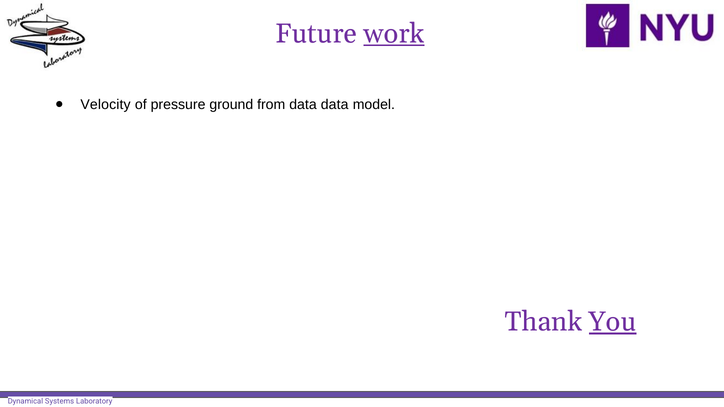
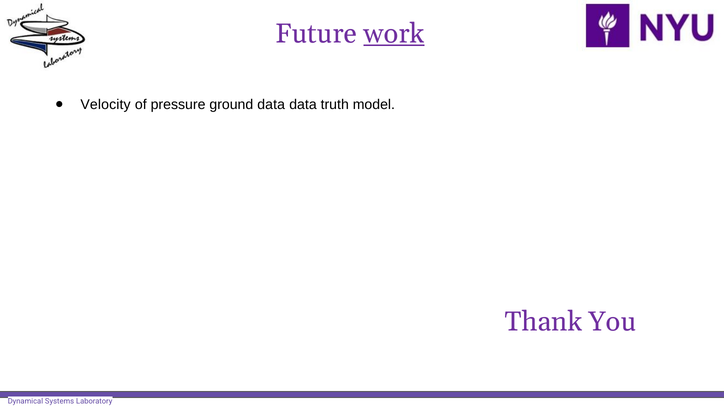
ground from: from -> data (271, 105)
data data: data -> truth (335, 105)
You underline: present -> none (613, 322)
